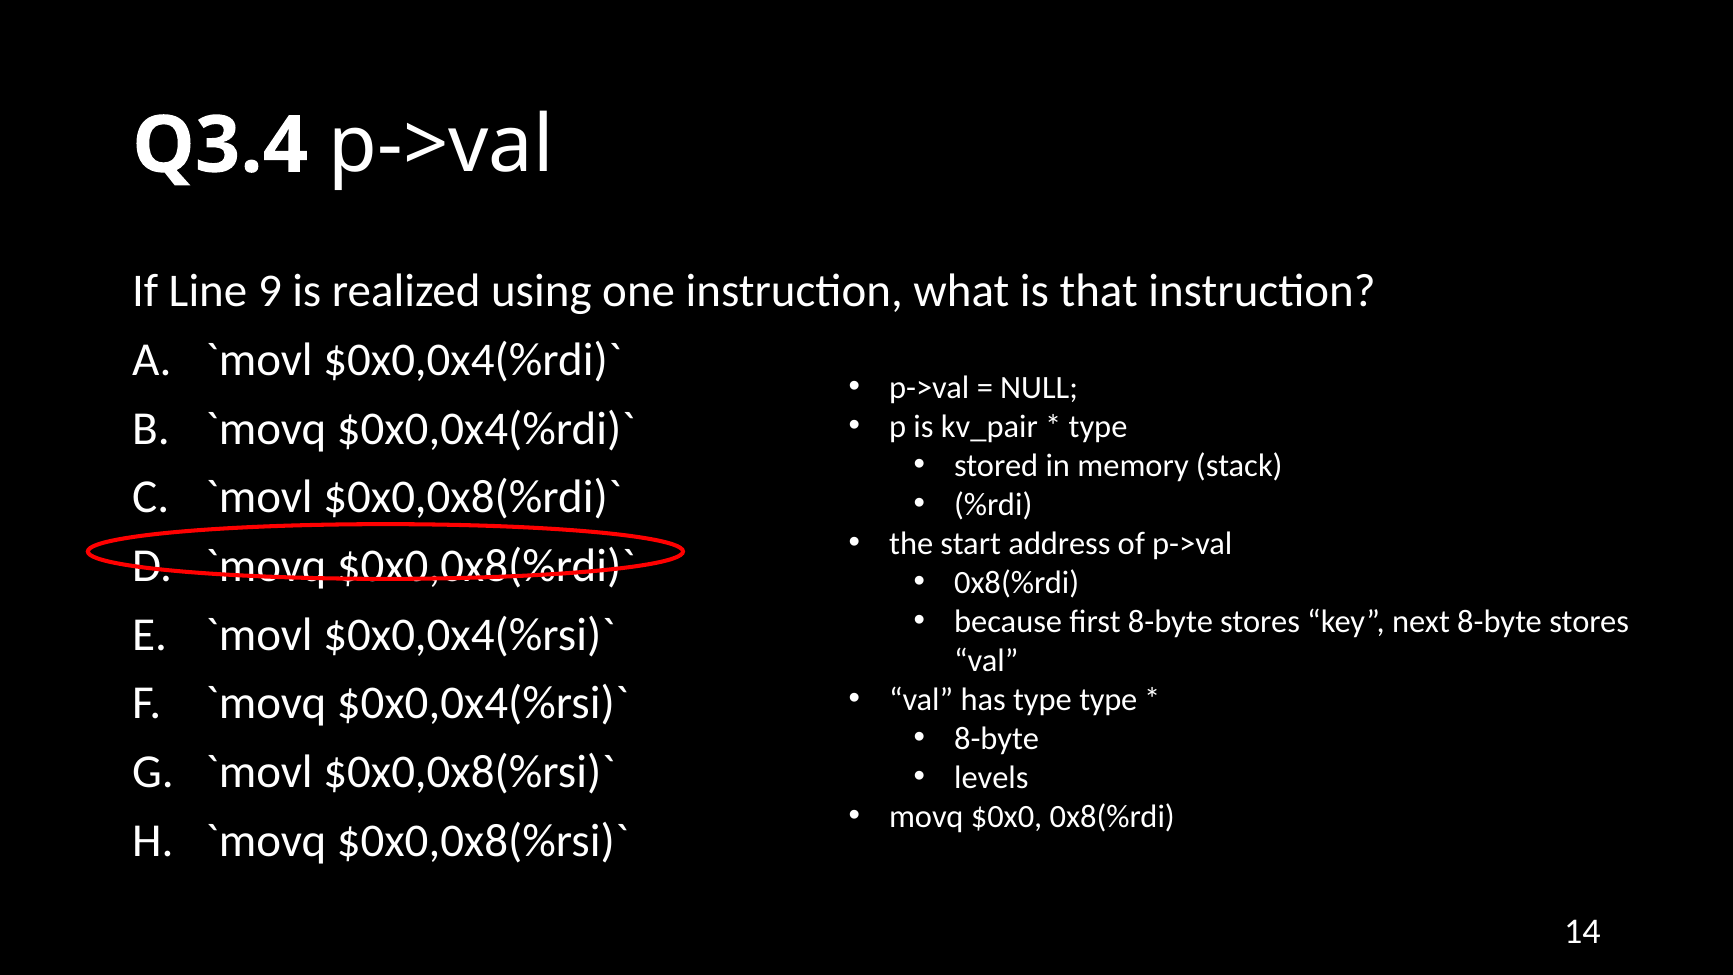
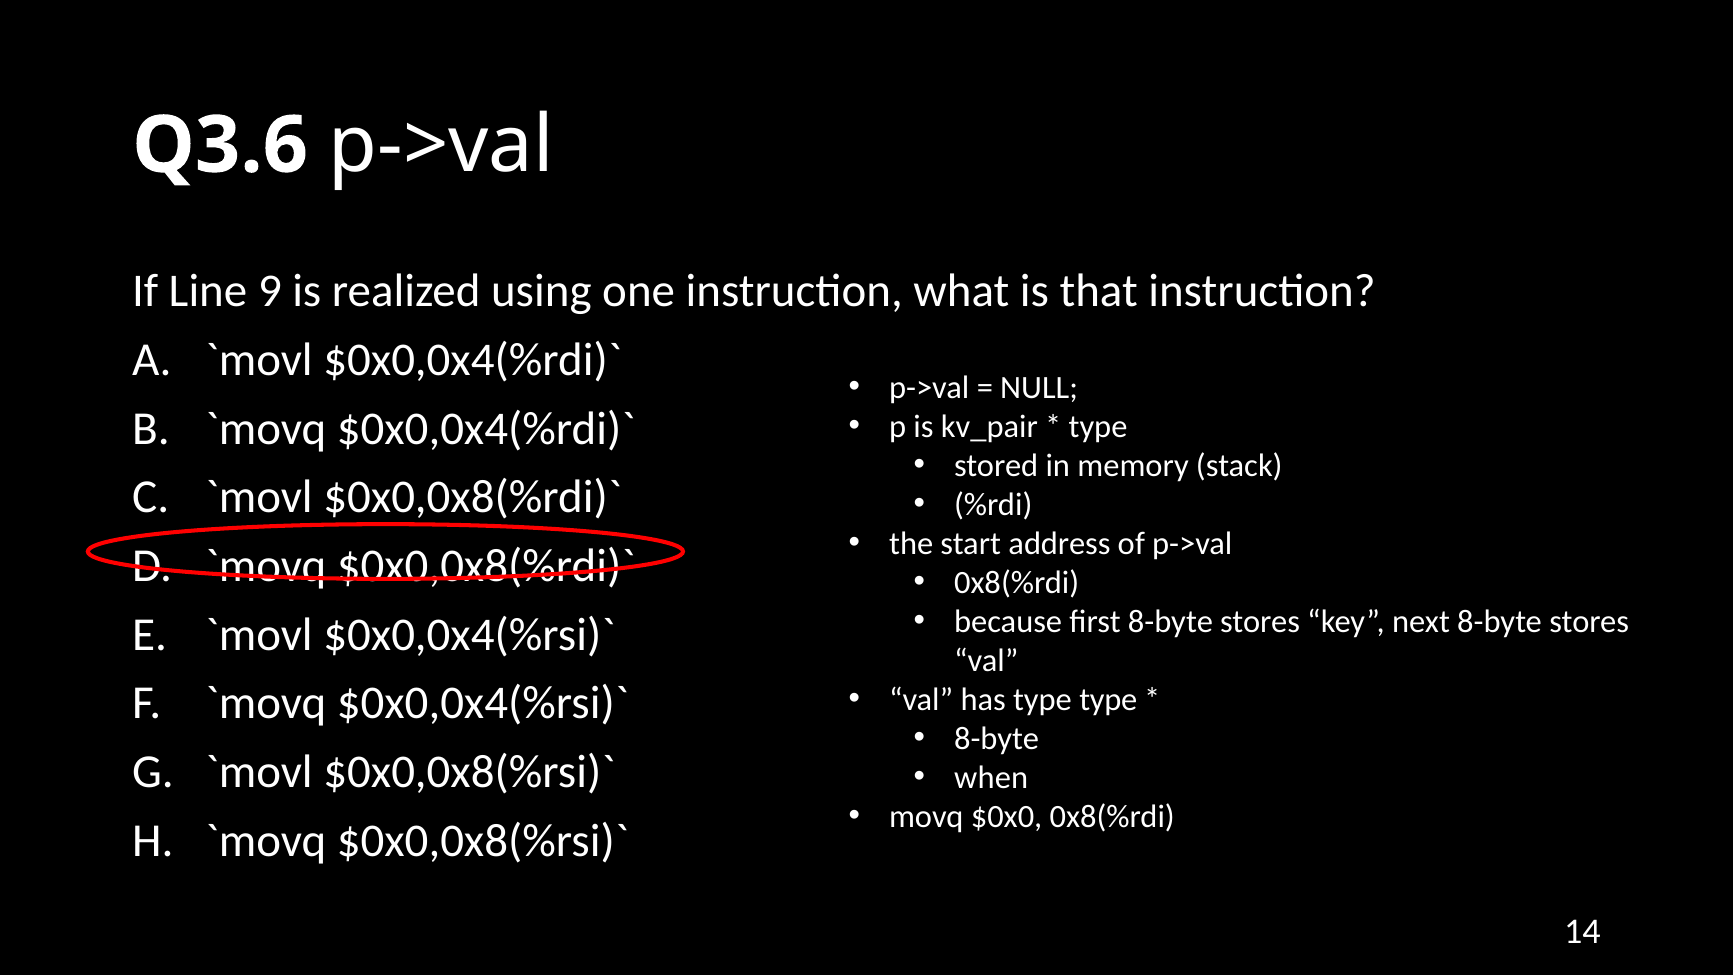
Q3.4: Q3.4 -> Q3.6 (220, 146)
levels: levels -> when (991, 777)
